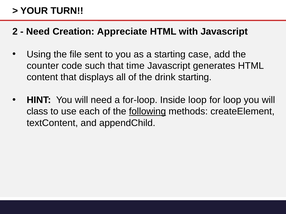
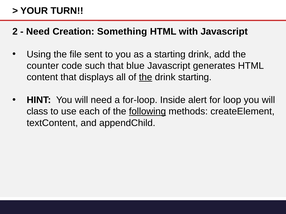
Appreciate: Appreciate -> Something (122, 32)
starting case: case -> drink (200, 55)
time: time -> blue (135, 66)
the underline: none -> present (146, 77)
Inside loop: loop -> alert (197, 100)
